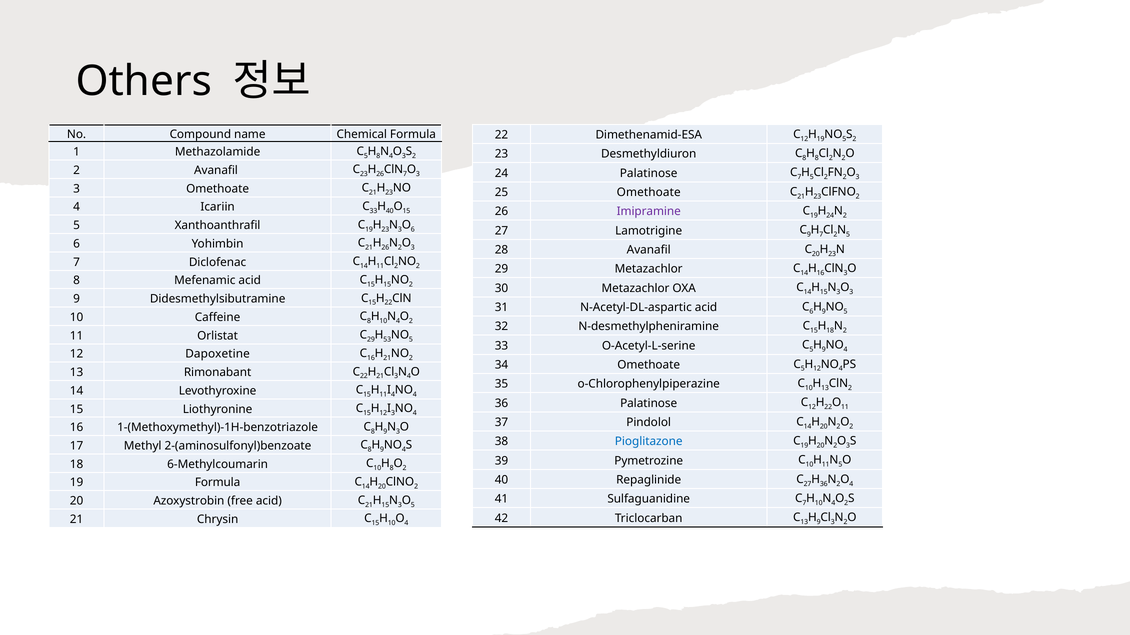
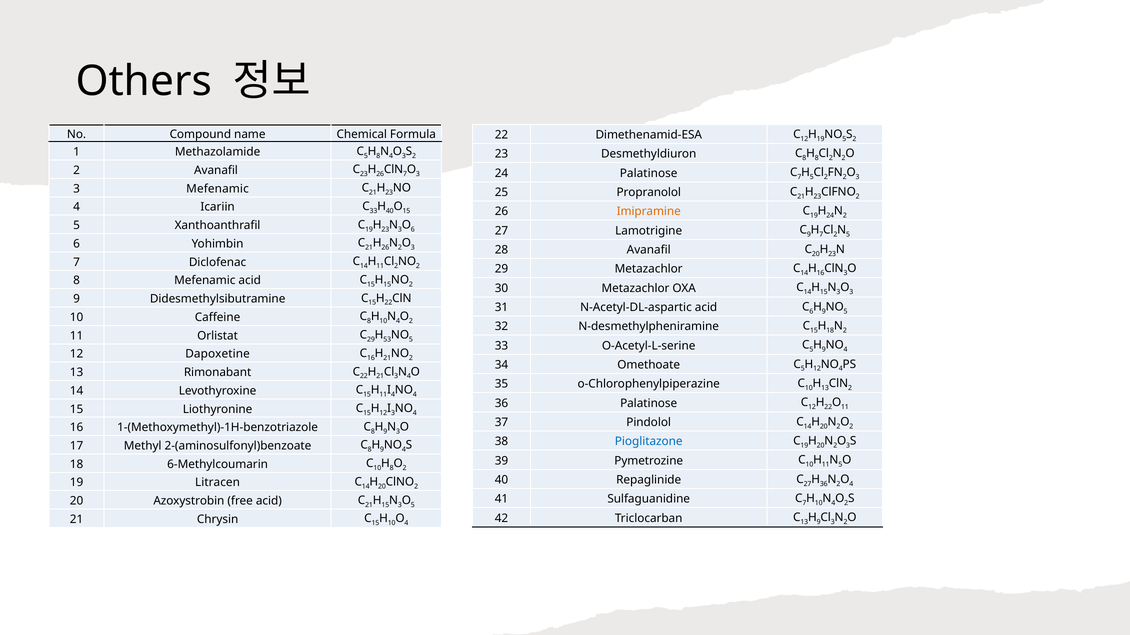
3 Omethoate: Omethoate -> Mefenamic (218, 189)
25 Omethoate: Omethoate -> Propranolol (649, 193)
Imipramine colour: purple -> orange (649, 212)
19 Formula: Formula -> Litracen (218, 483)
